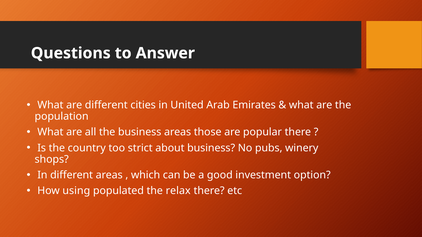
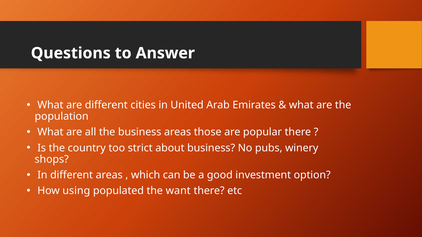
relax: relax -> want (178, 191)
